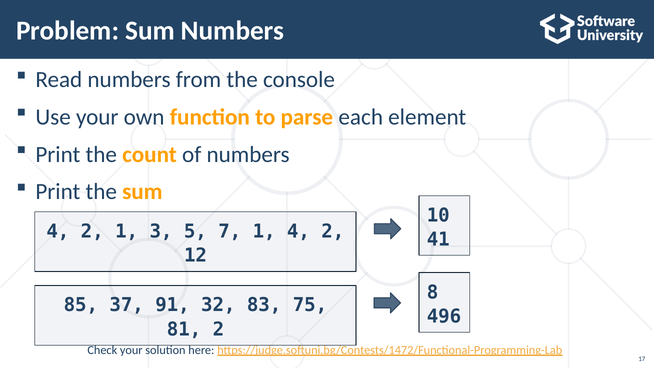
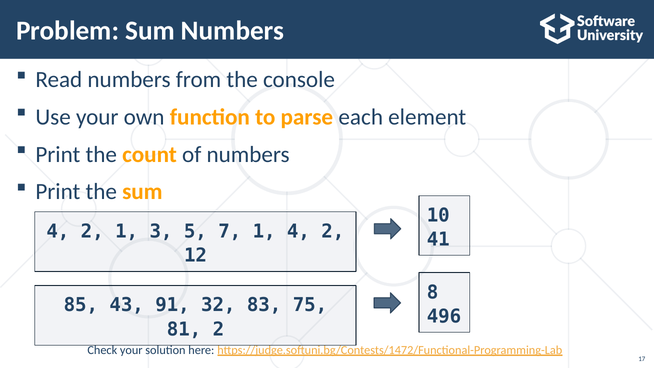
37: 37 -> 43 (127, 305)
